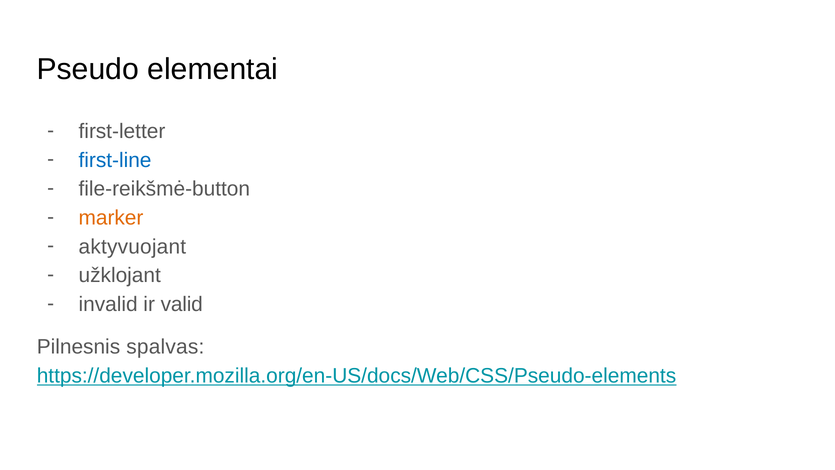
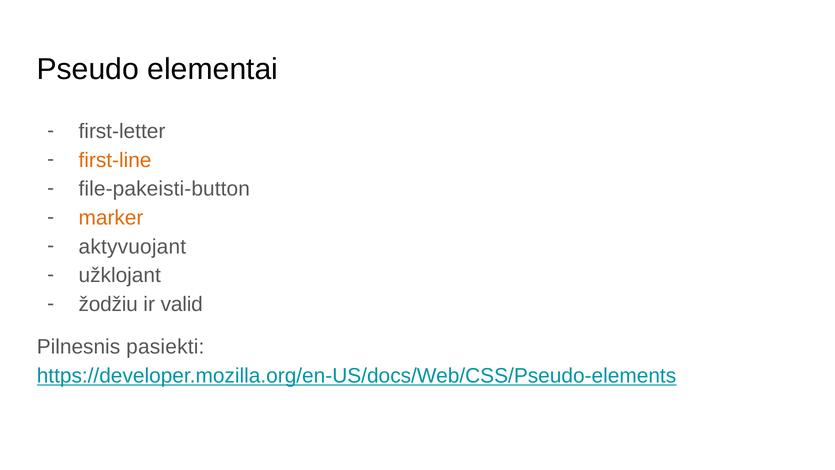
first-line colour: blue -> orange (115, 160)
file-reikšmė-button: file-reikšmė-button -> file-pakeisti-button (164, 189)
invalid: invalid -> žodžiu (108, 304)
spalvas: spalvas -> pasiekti (165, 347)
